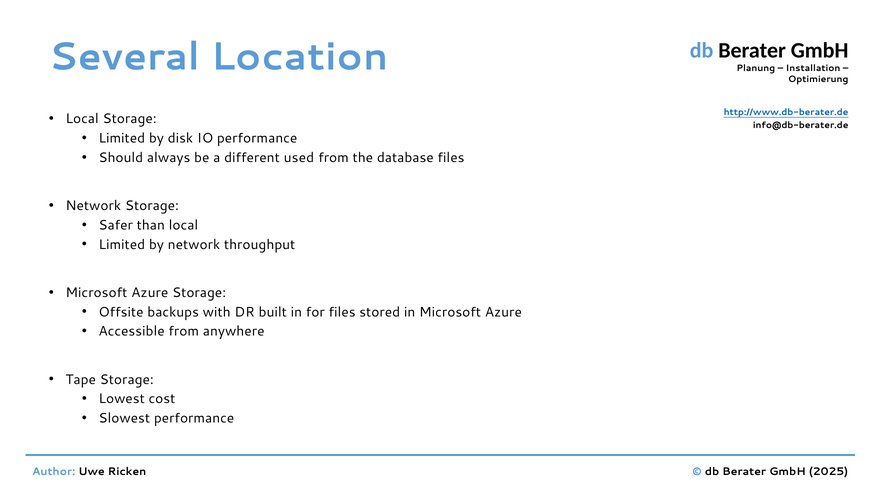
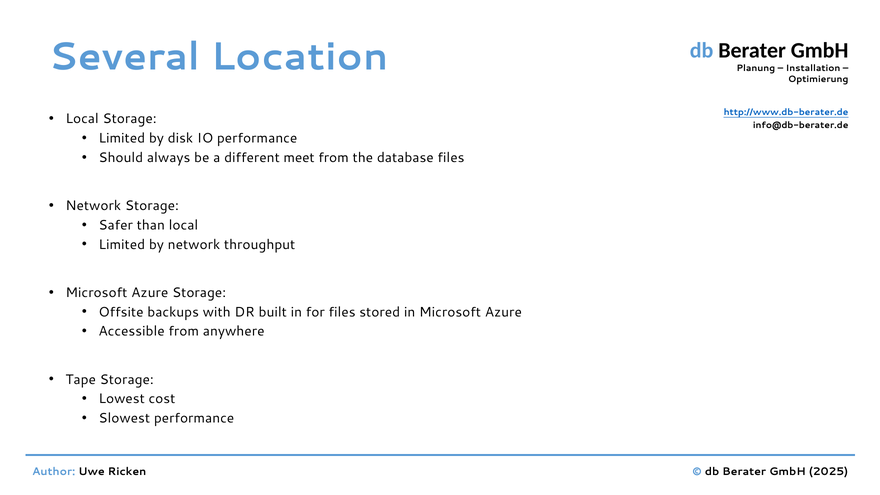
used: used -> meet (299, 158)
